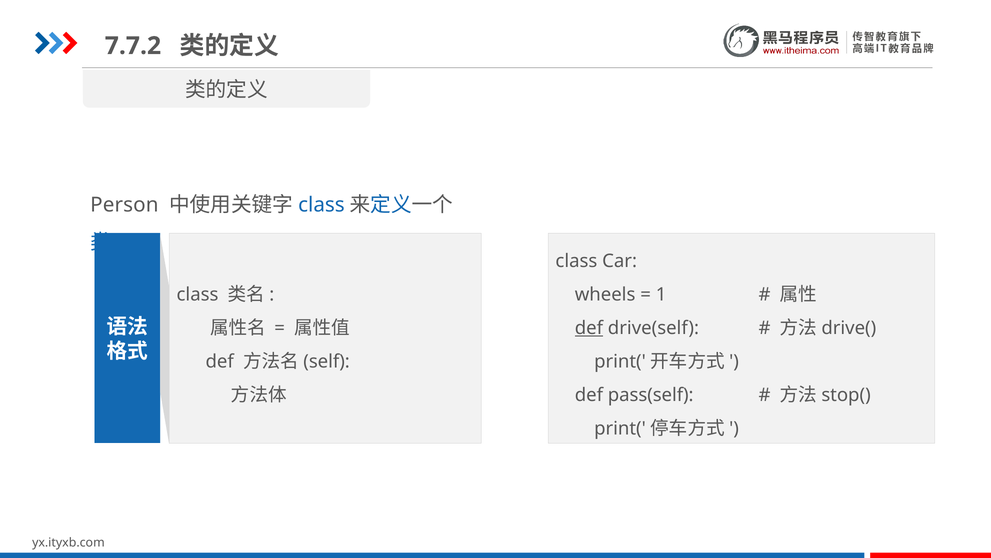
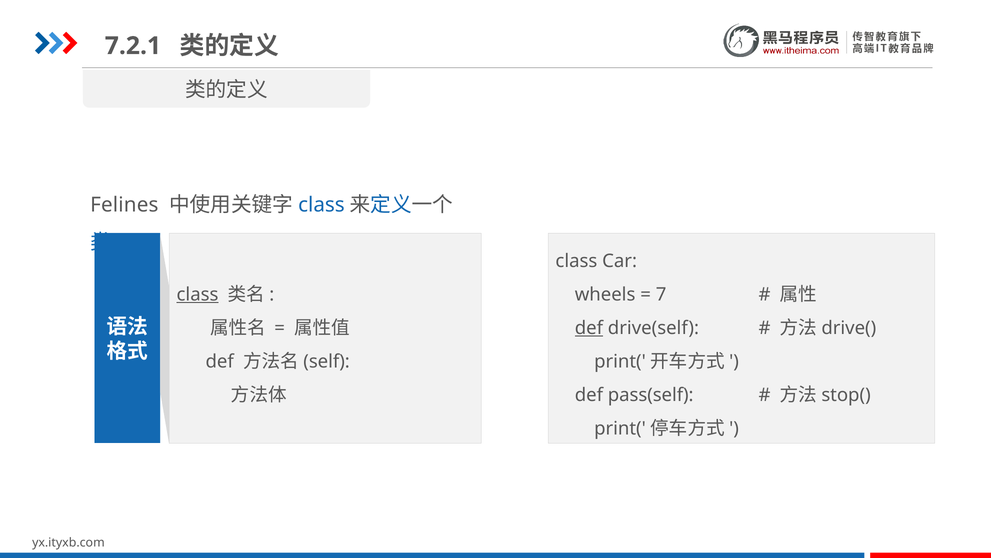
7.7.2: 7.7.2 -> 7.2.1 (133, 46)
Person: Person -> Felines (124, 205)
class underline: none -> present (198, 294)
1: 1 -> 7 (661, 294)
